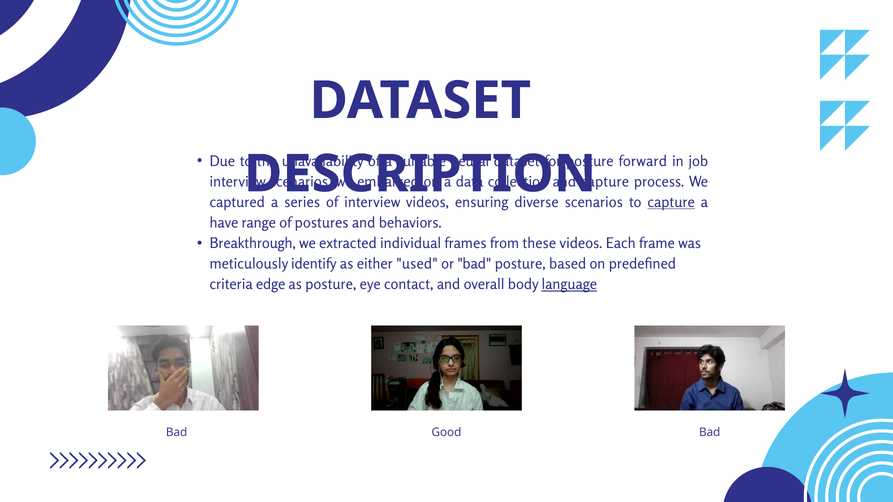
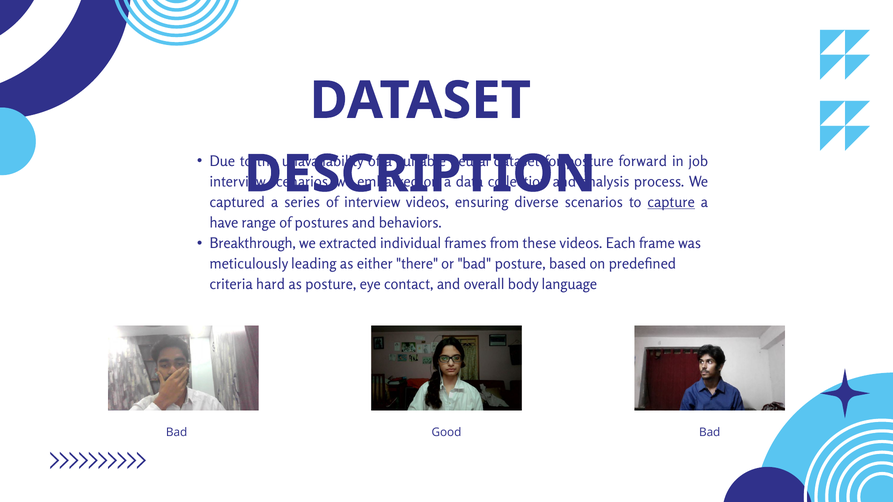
capture: capture -> analysis (605, 182)
identify: identify -> leading (314, 264)
used: used -> there (417, 264)
edge: edge -> hard (271, 285)
language underline: present -> none (569, 285)
